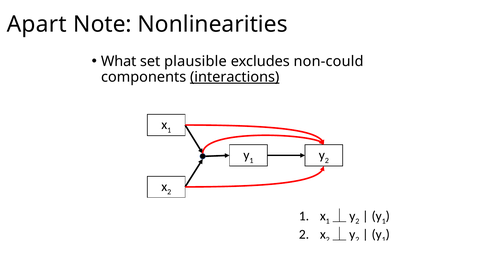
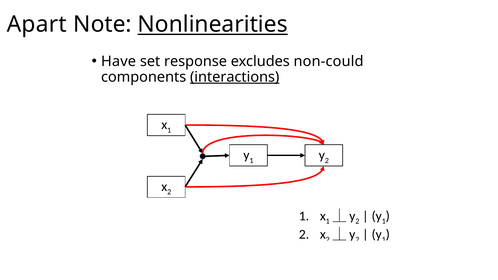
Nonlinearities underline: none -> present (213, 24)
What: What -> Have (119, 61)
plausible: plausible -> response (196, 61)
